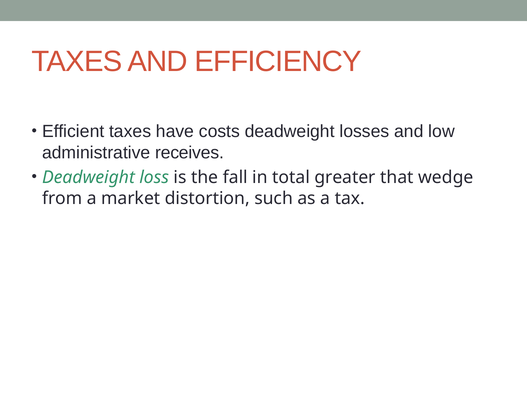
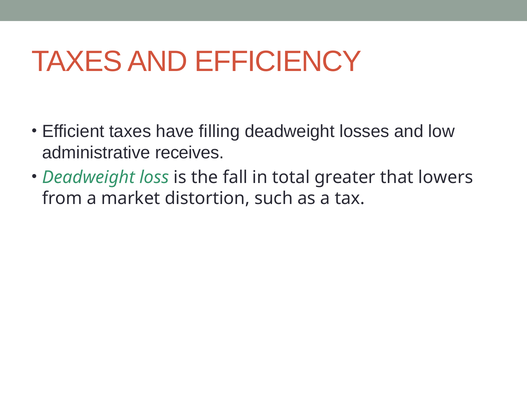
costs: costs -> filling (219, 131)
wedge: wedge -> lowers (446, 177)
